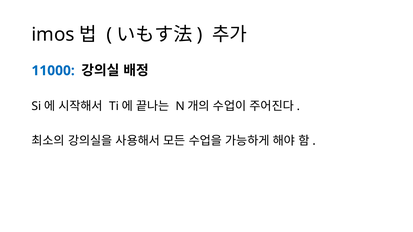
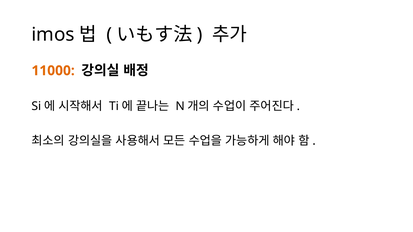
11000 colour: blue -> orange (53, 71)
